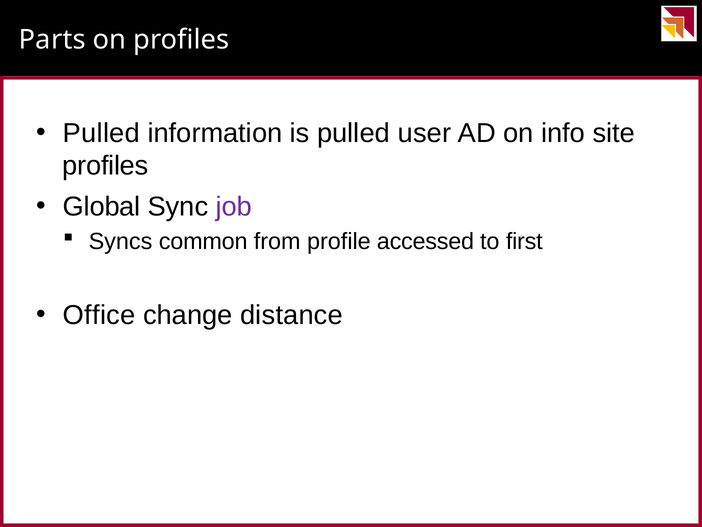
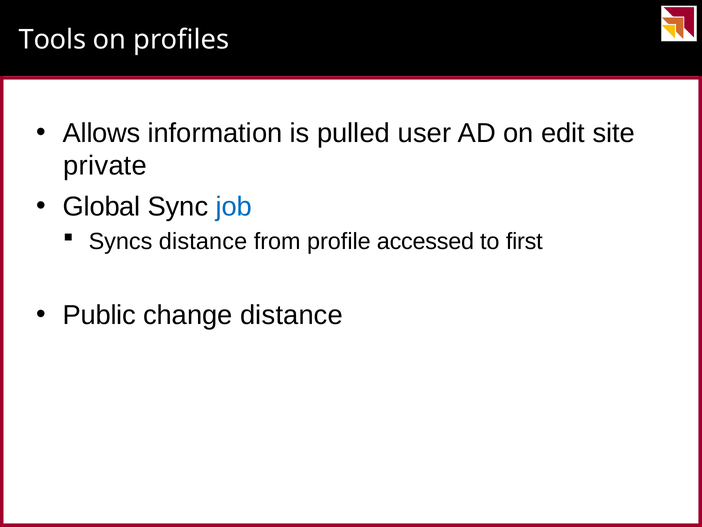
Parts: Parts -> Tools (52, 40)
Pulled: Pulled -> Allows (102, 133)
info: info -> edit (563, 133)
profiles: profiles -> private (105, 166)
job colour: purple -> blue (234, 206)
Syncs common: common -> distance (203, 241)
Office: Office -> Public (99, 315)
